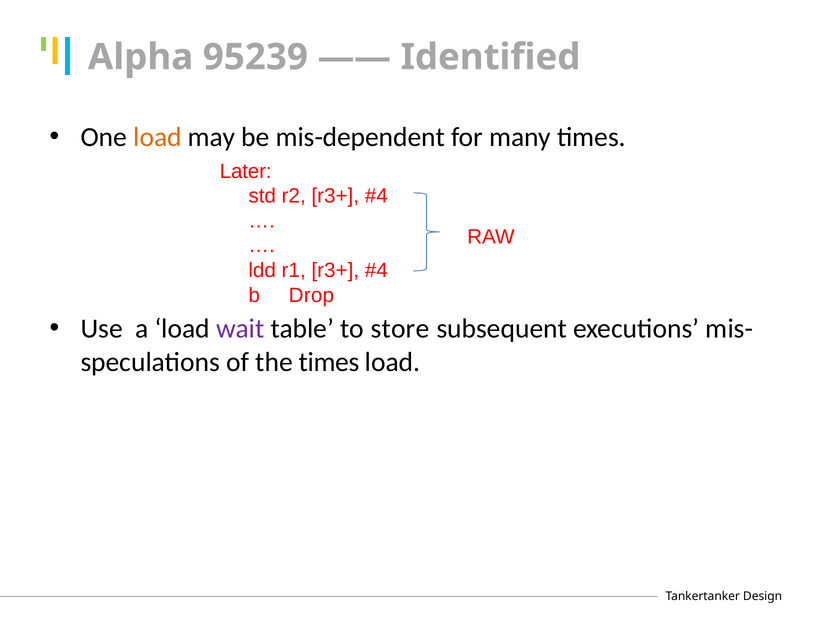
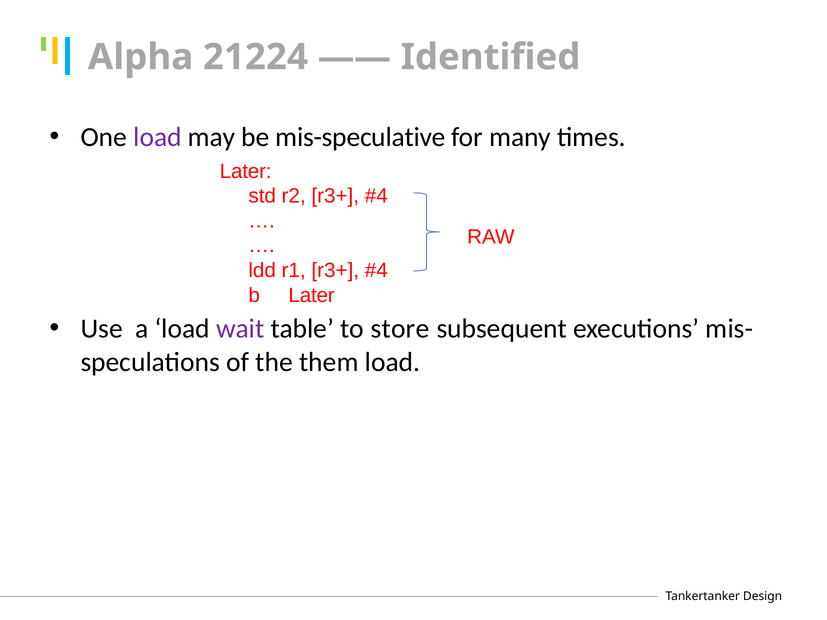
95239: 95239 -> 21224 (255, 57)
load colour: orange -> purple (158, 137)
mis-dependent: mis-dependent -> mis-speculative (360, 137)
b Drop: Drop -> Later (312, 295)
the times: times -> them (329, 362)
